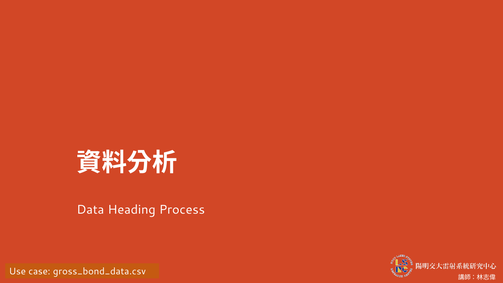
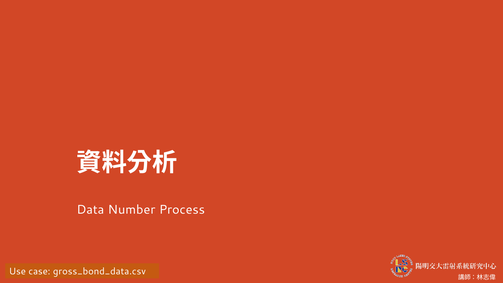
Heading: Heading -> Number (132, 210)
